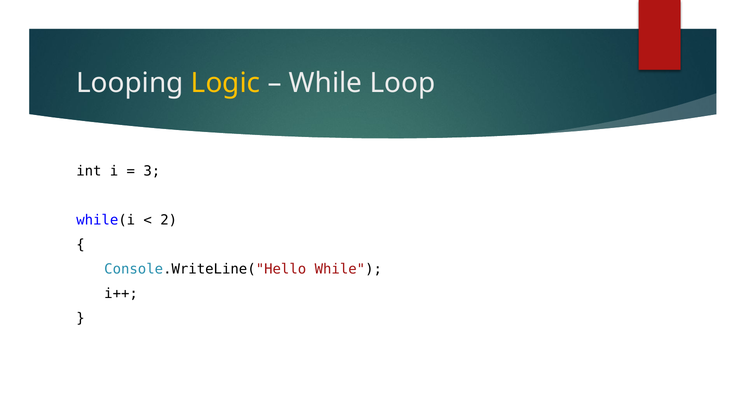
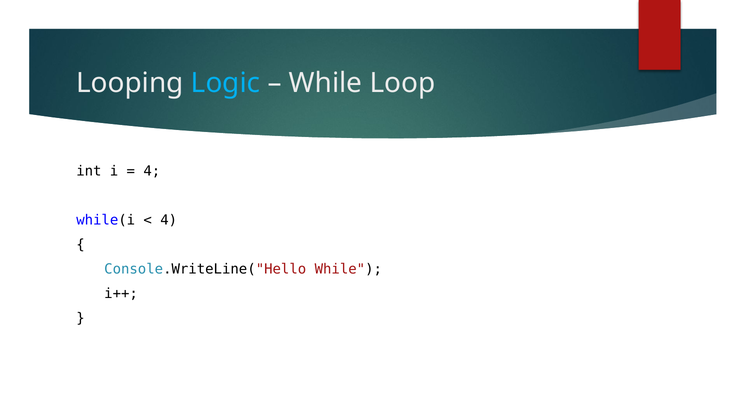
Logic colour: yellow -> light blue (226, 83)
3: 3 -> 4 (152, 171)
2: 2 -> 4 (169, 221)
